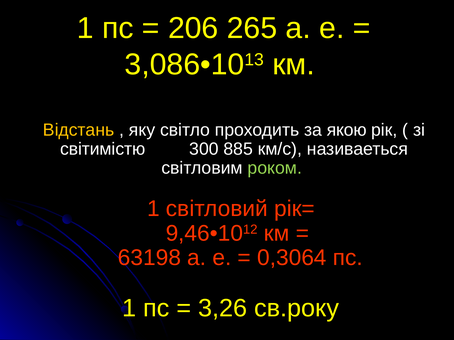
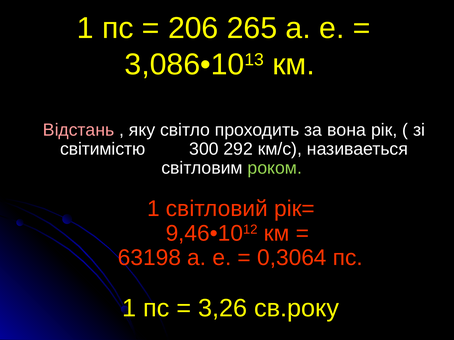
Відстань colour: yellow -> pink (79, 130)
якою: якою -> вона (347, 130)
885: 885 -> 292 (238, 149)
